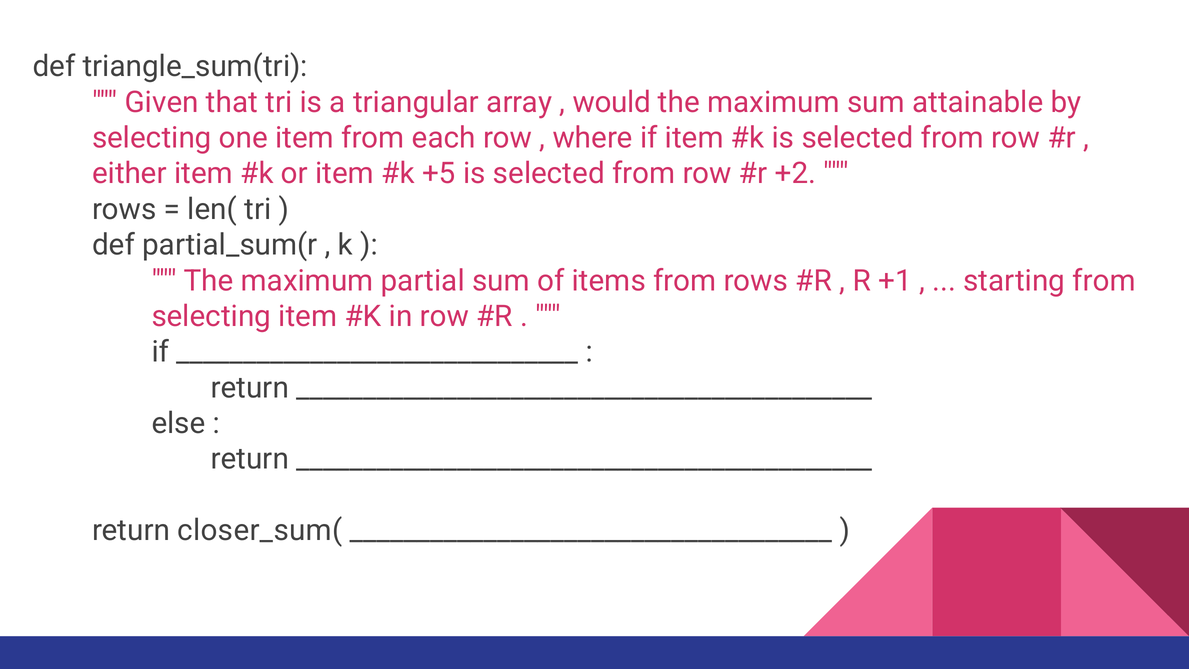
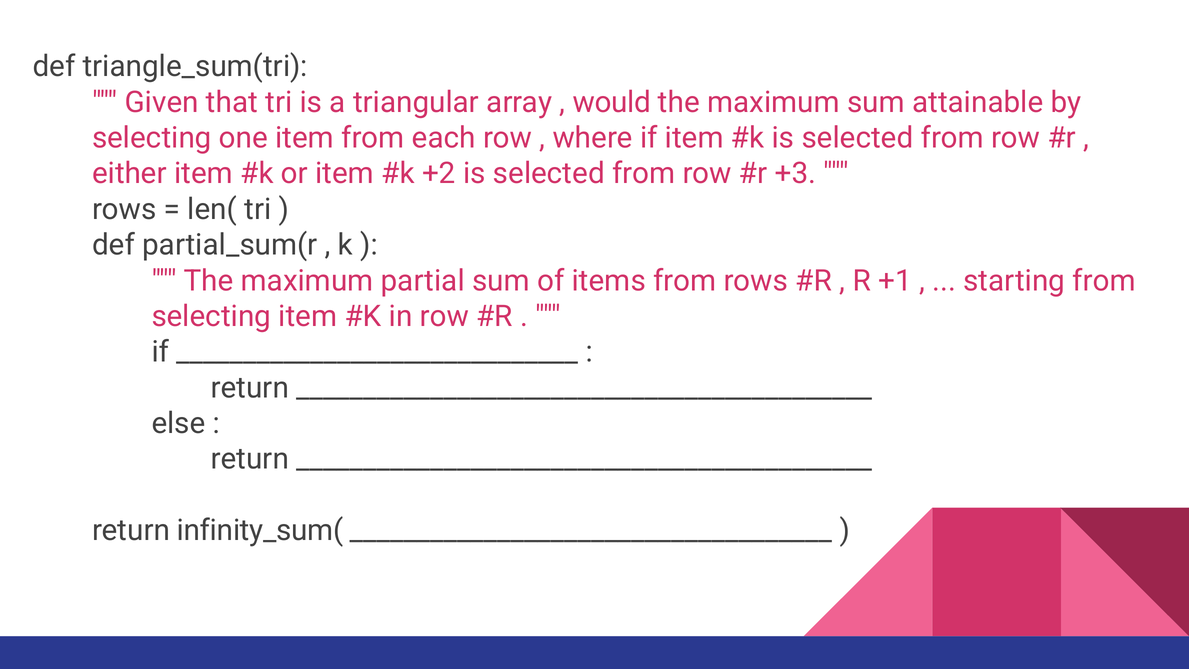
+5: +5 -> +2 (439, 174)
+2: +2 -> +3 (795, 174)
closer_sum(: closer_sum( -> infinity_sum( (260, 530)
